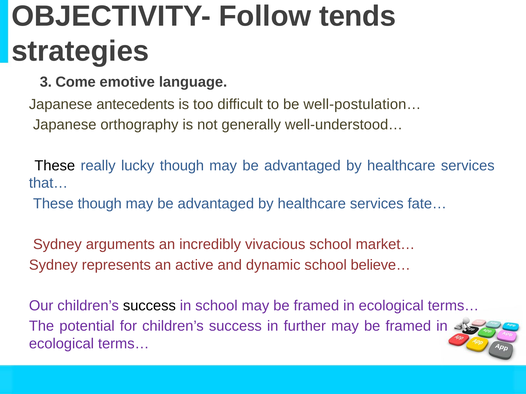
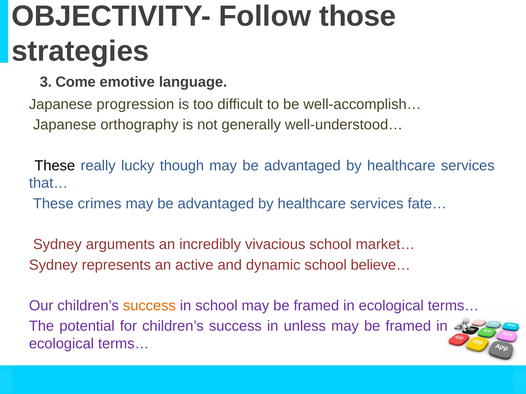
tends: tends -> those (358, 16)
antecedents: antecedents -> progression (135, 104)
well-postulation…: well-postulation… -> well-accomplish… (362, 104)
These though: though -> crimes (100, 204)
success colour: black -> orange (149, 306)
further: further -> unless (305, 327)
